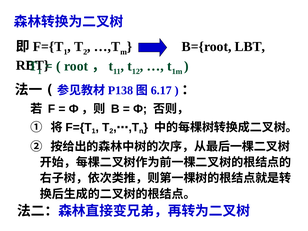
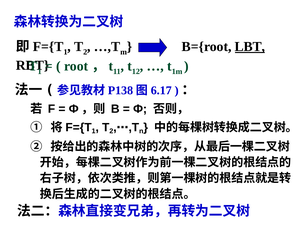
LBT underline: none -> present (250, 47)
